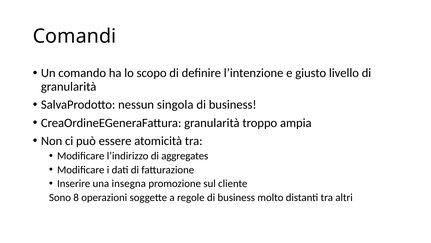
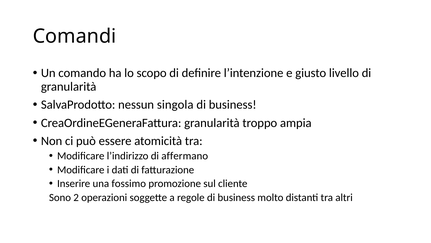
aggregates: aggregates -> affermano (185, 156)
insegna: insegna -> fossimo (129, 183)
8: 8 -> 2 (76, 197)
